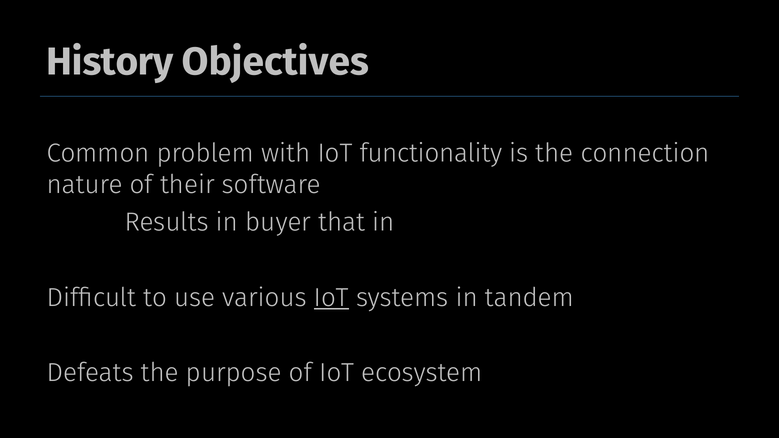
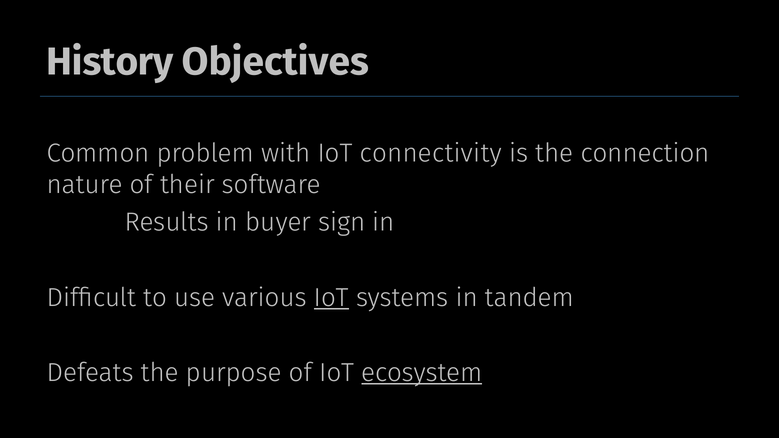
functionality: functionality -> connectivity (431, 153)
that: that -> sign (342, 222)
ecosystem underline: none -> present (422, 373)
